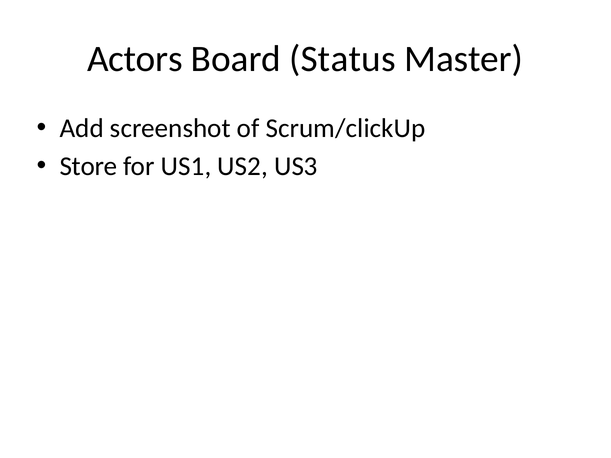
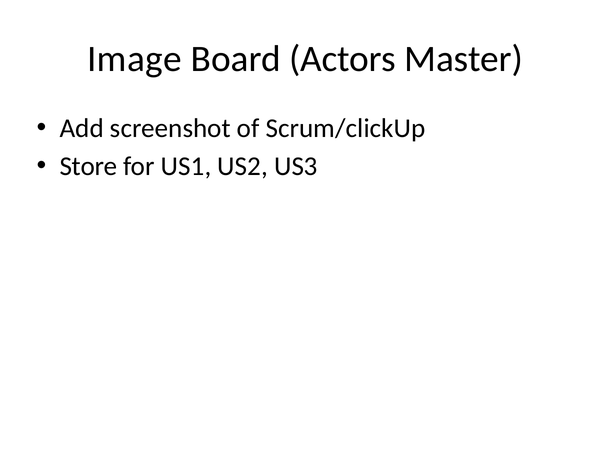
Actors: Actors -> Image (134, 59)
Status: Status -> Actors (343, 59)
